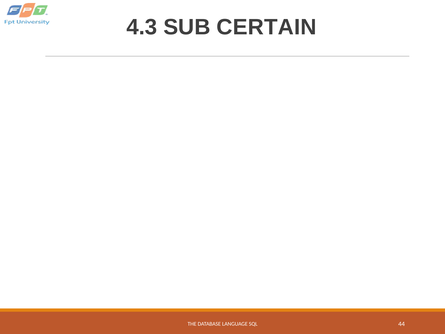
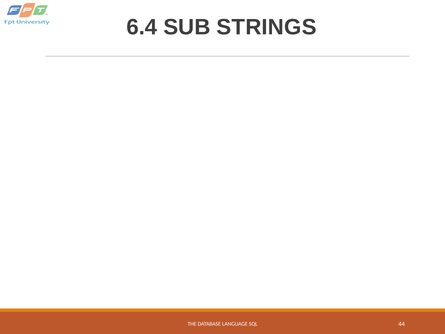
4.3: 4.3 -> 6.4 (142, 27)
CERTAIN: CERTAIN -> STRINGS (267, 27)
